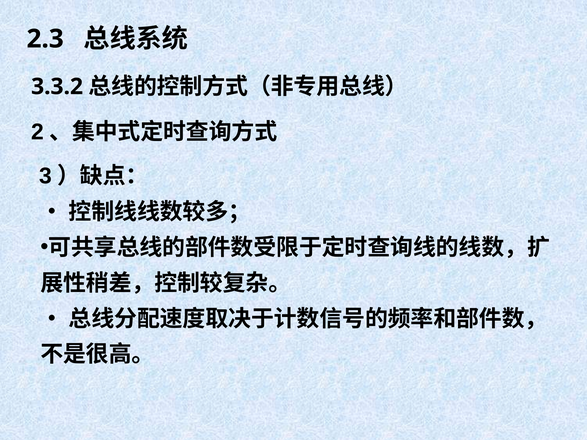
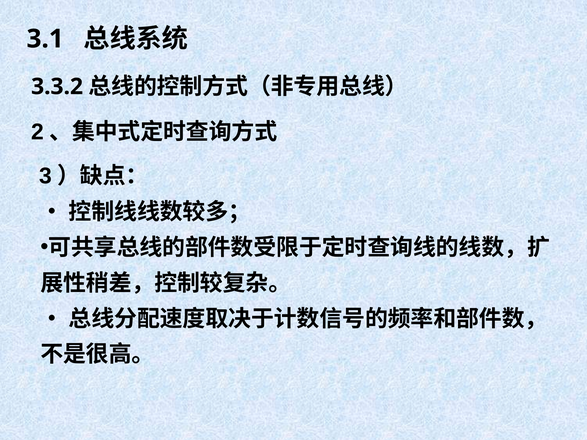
2.3: 2.3 -> 3.1 (45, 39)
